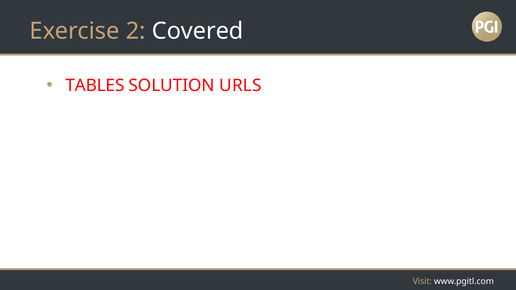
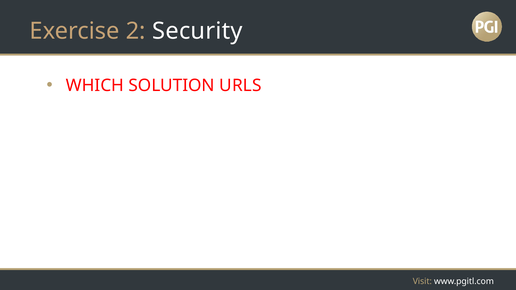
Covered: Covered -> Security (197, 31)
TABLES: TABLES -> WHICH (95, 85)
